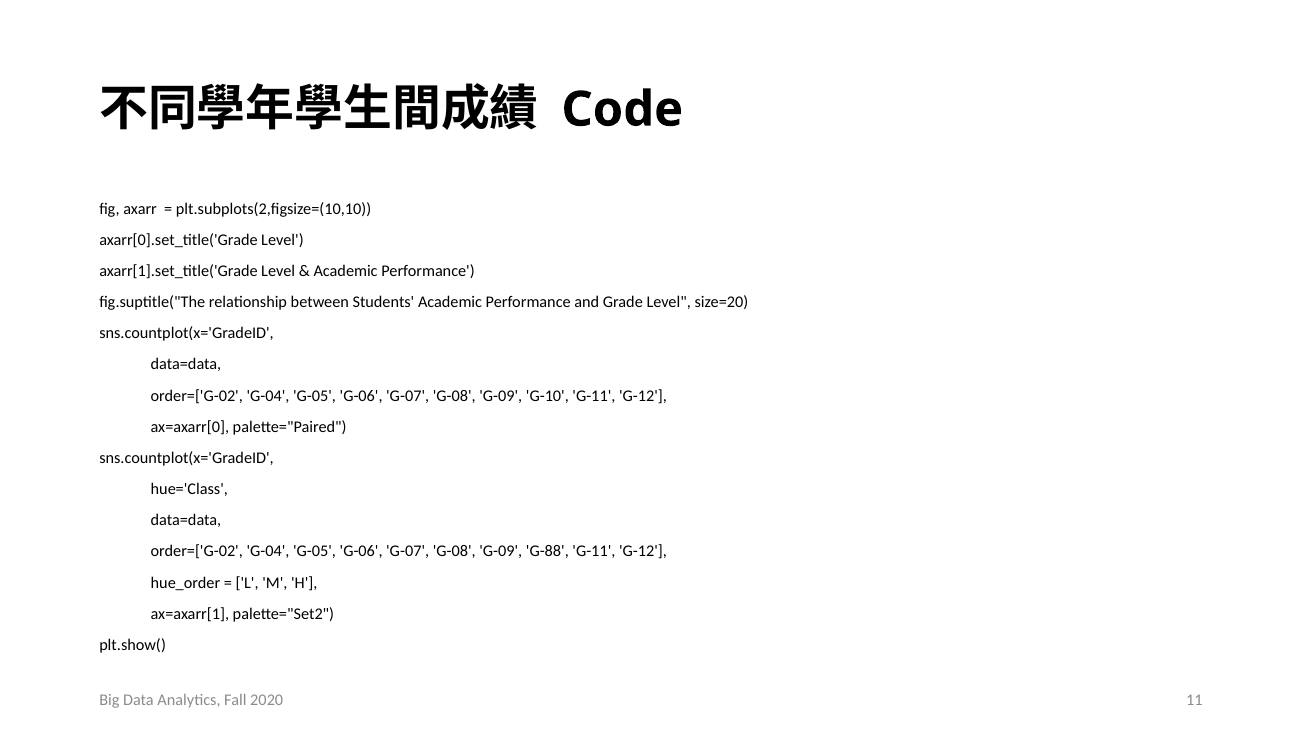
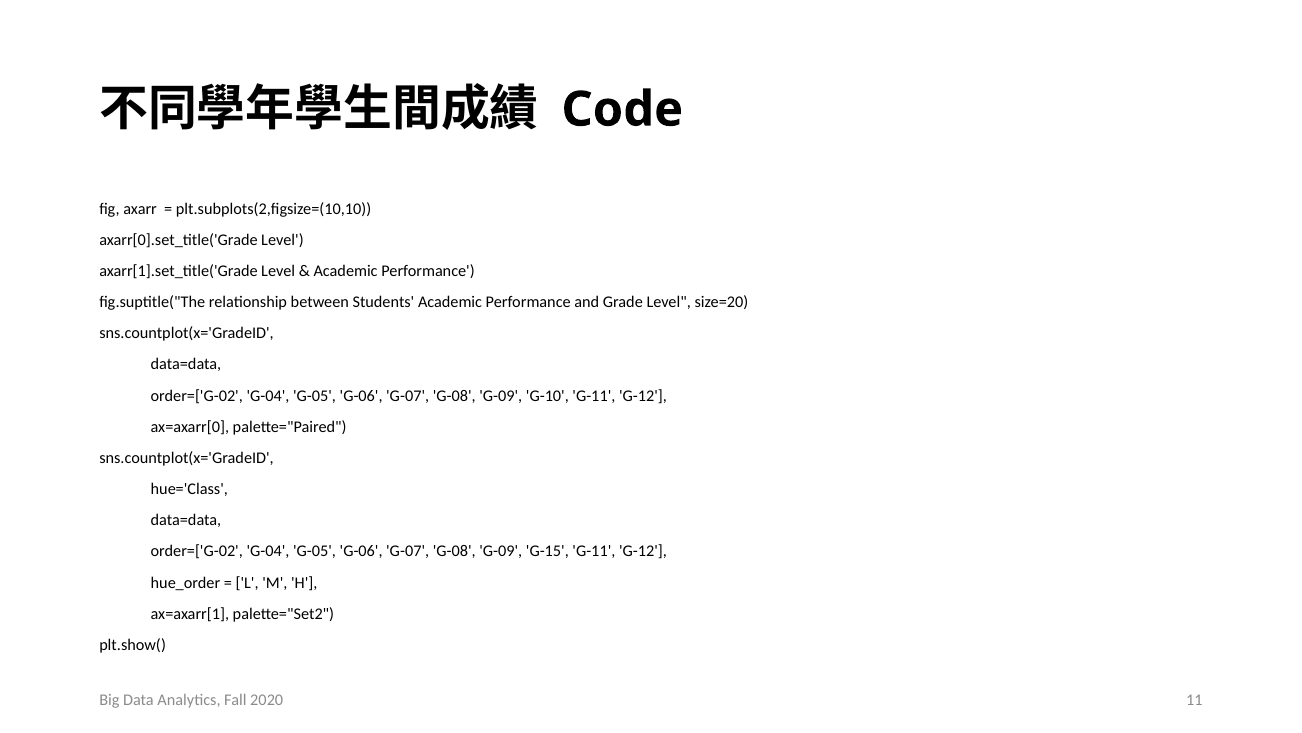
G-88: G-88 -> G-15 (547, 551)
